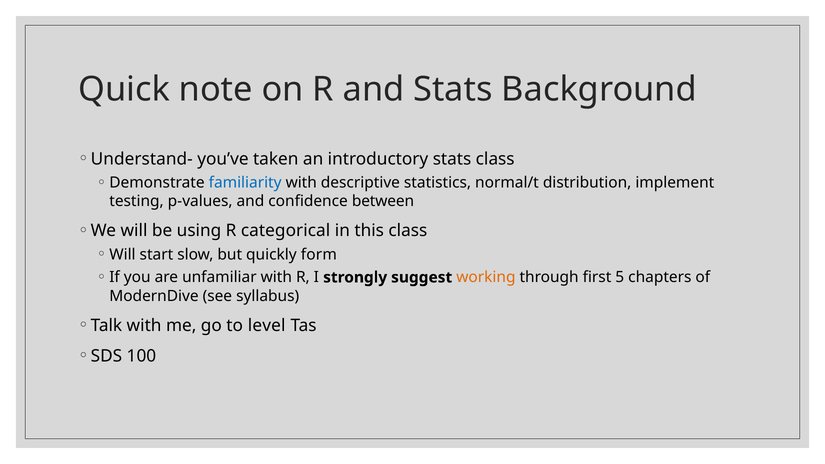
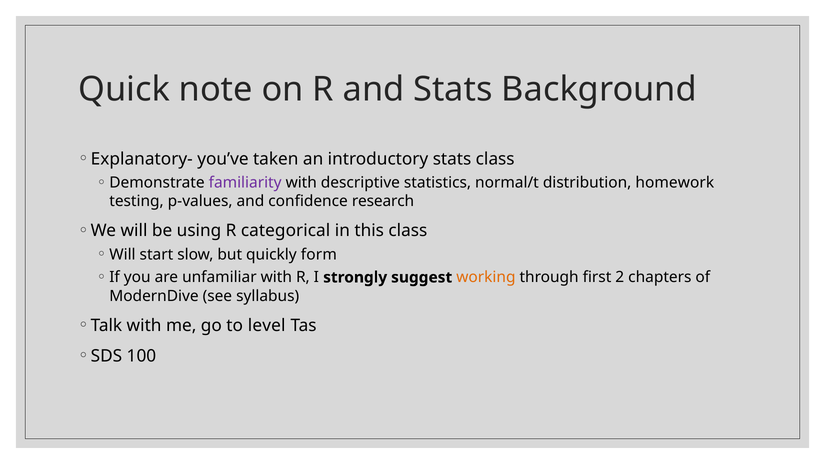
Understand-: Understand- -> Explanatory- (142, 159)
familiarity colour: blue -> purple (245, 183)
implement: implement -> homework (675, 183)
between: between -> research (383, 201)
5: 5 -> 2 (620, 277)
